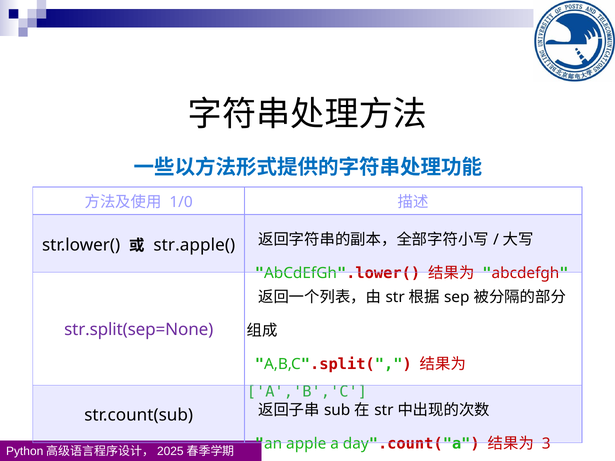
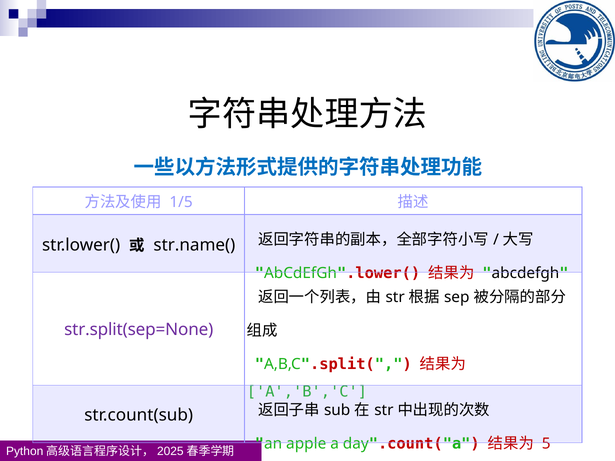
1/0: 1/0 -> 1/5 (181, 202)
str.apple(: str.apple( -> str.name( (194, 245)
abcdefgh colour: red -> black (525, 273)
3: 3 -> 5 (546, 444)
